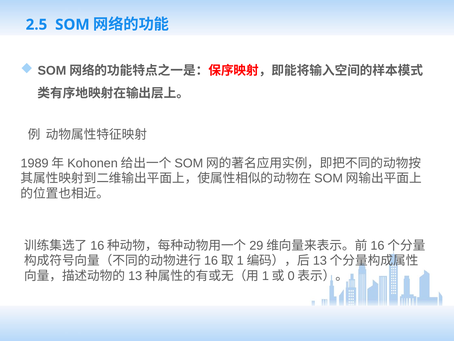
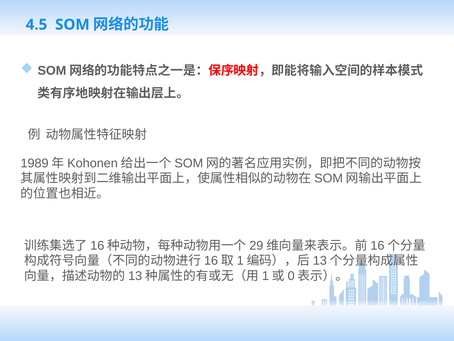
2.5: 2.5 -> 4.5 (36, 25)
